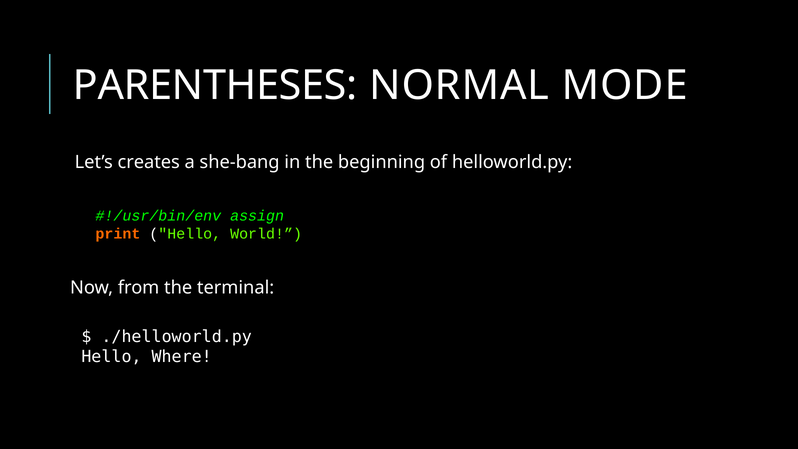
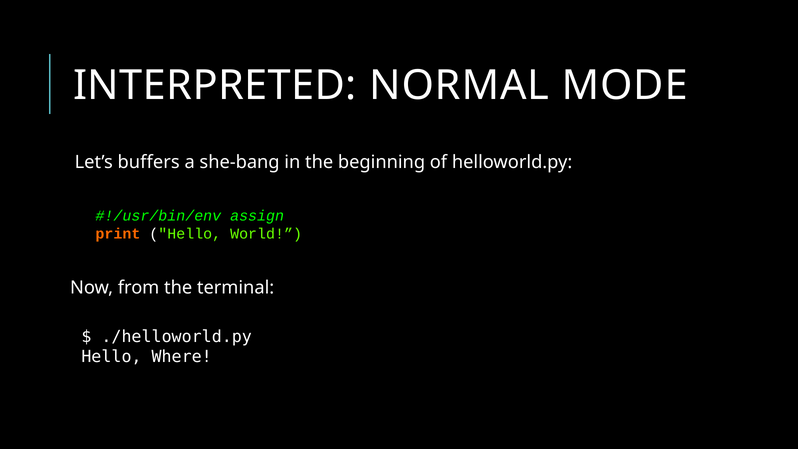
PARENTHESES: PARENTHESES -> INTERPRETED (215, 86)
creates: creates -> buffers (149, 162)
